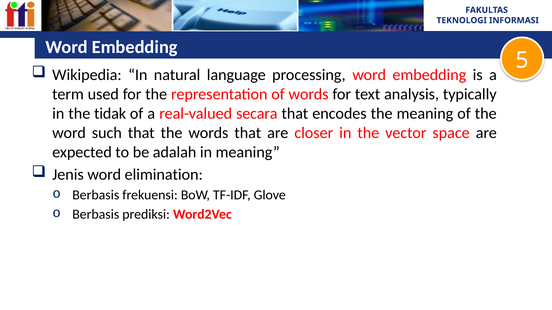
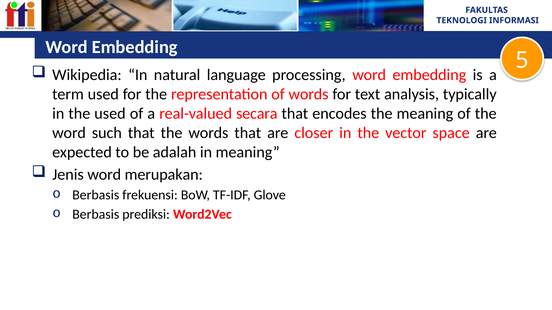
the tidak: tidak -> used (110, 114)
elimination: elimination -> merupakan (164, 175)
